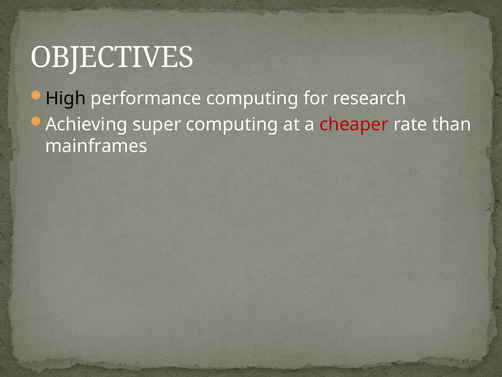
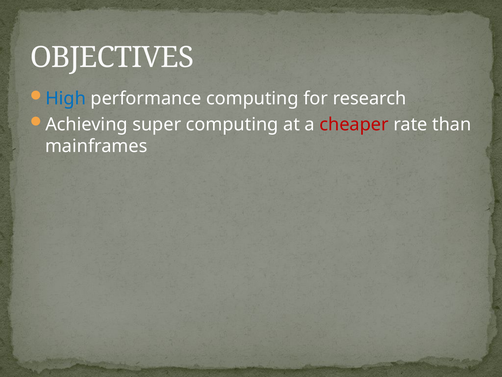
High colour: black -> blue (66, 98)
